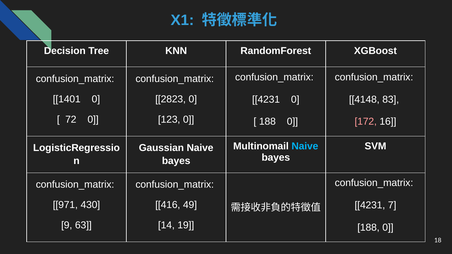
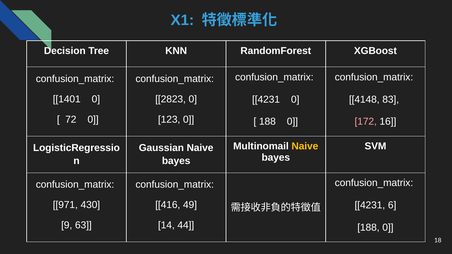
Naive colour: light blue -> yellow (305, 146)
7: 7 -> 6 (392, 205)
19: 19 -> 44 (186, 226)
